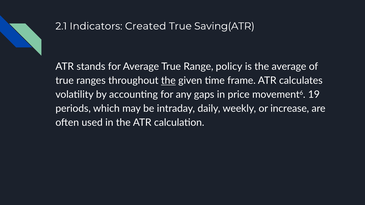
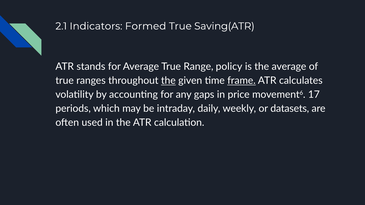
Created: Created -> Formed (146, 26)
frame underline: none -> present (242, 81)
19: 19 -> 17 (314, 95)
increase: increase -> datasets (290, 109)
